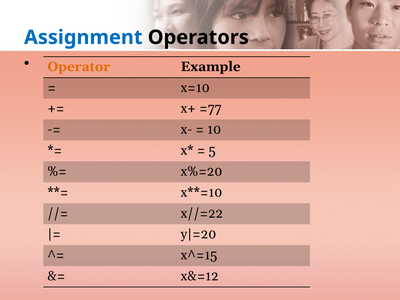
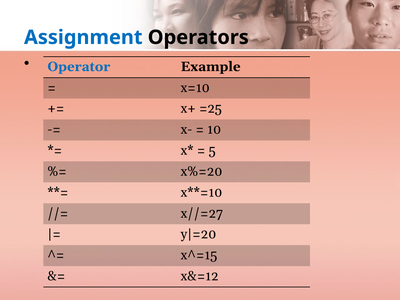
Operator colour: orange -> blue (79, 67)
=77: =77 -> =25 (210, 109)
x//=22: x//=22 -> x//=27 (202, 213)
